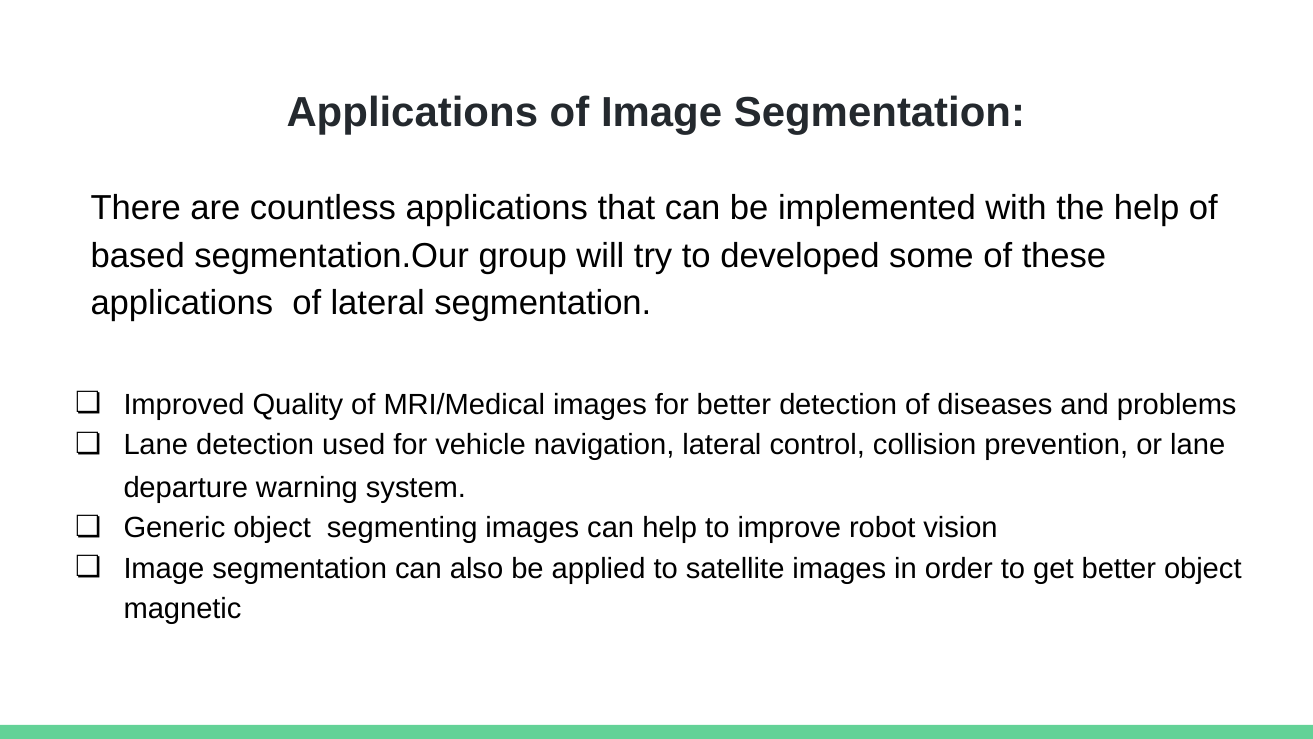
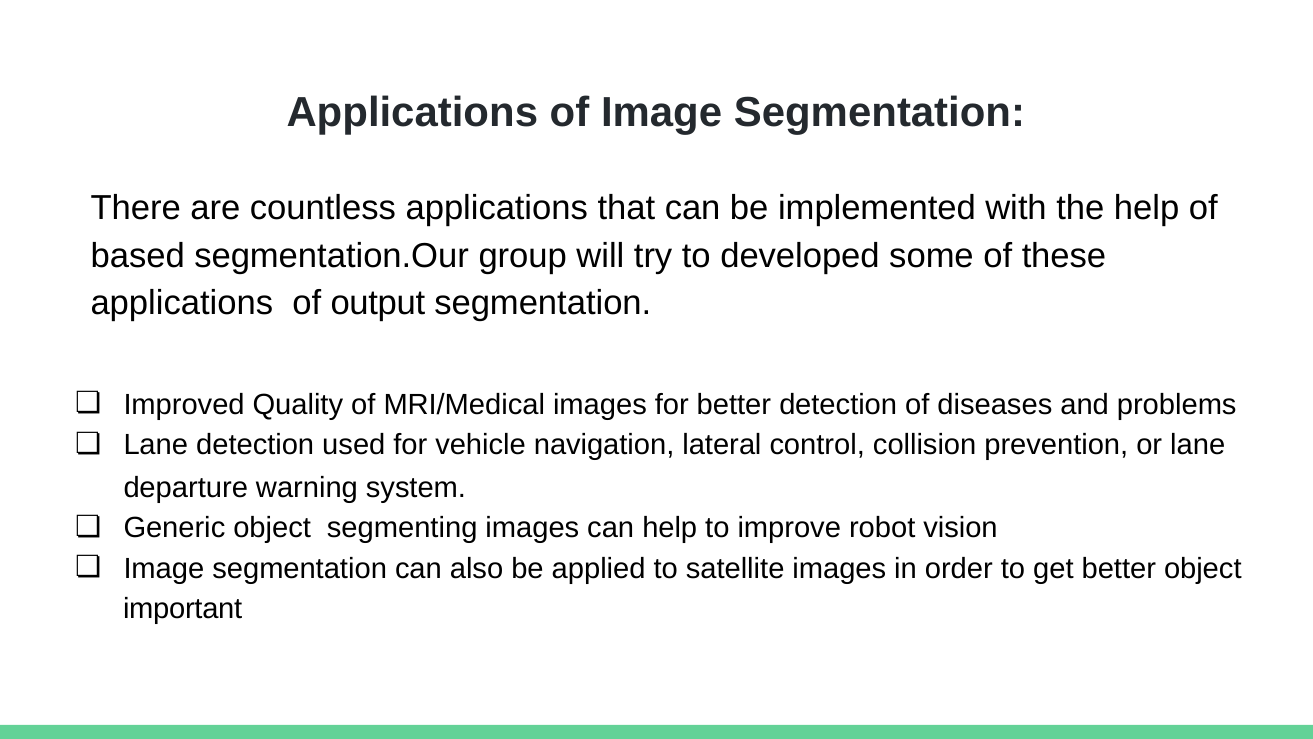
of lateral: lateral -> output (378, 303)
magnetic: magnetic -> important (183, 608)
